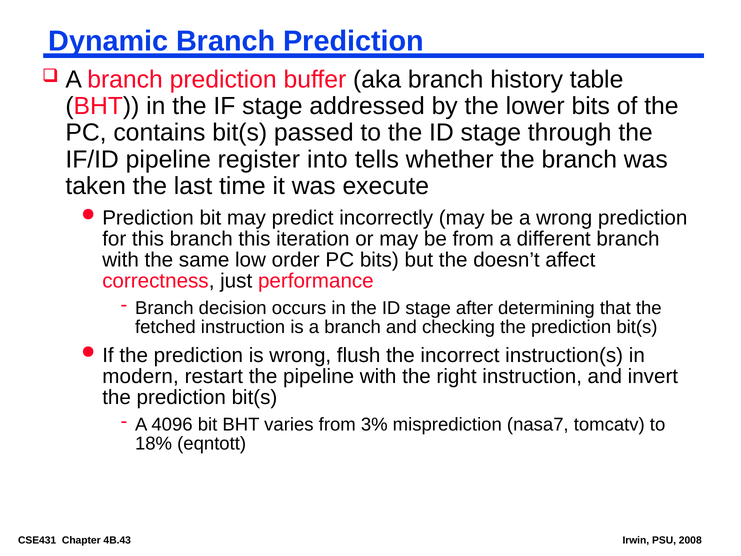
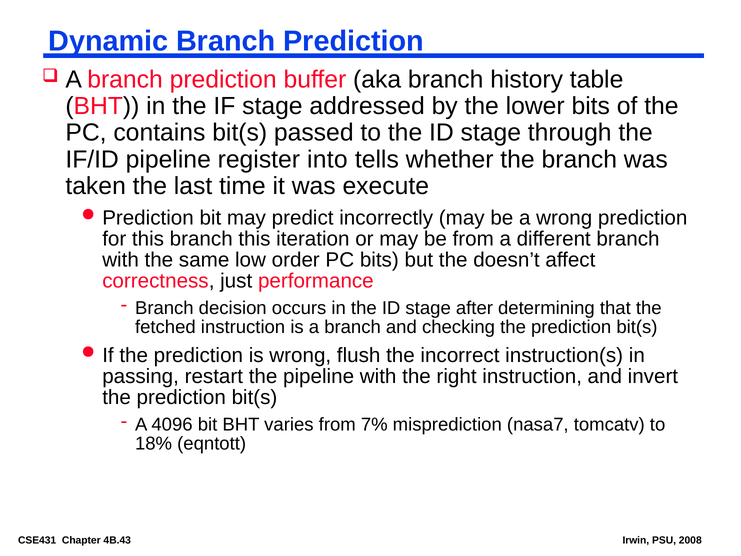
modern: modern -> passing (141, 376)
3%: 3% -> 7% (374, 425)
